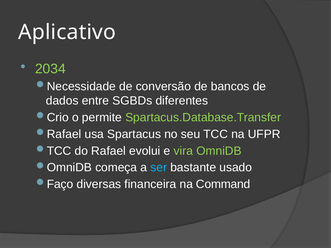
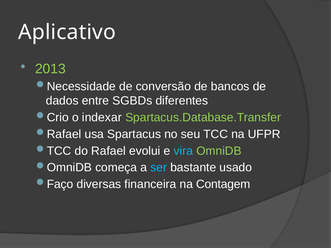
2034: 2034 -> 2013 (50, 69)
permite: permite -> indexar (102, 118)
vira colour: light green -> light blue (183, 151)
Command: Command -> Contagem (223, 184)
